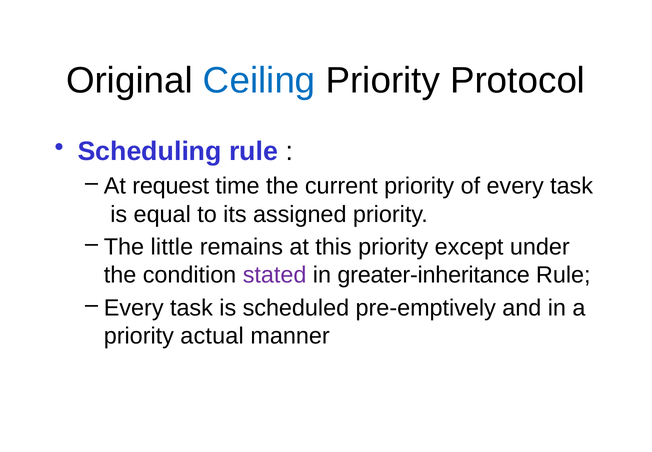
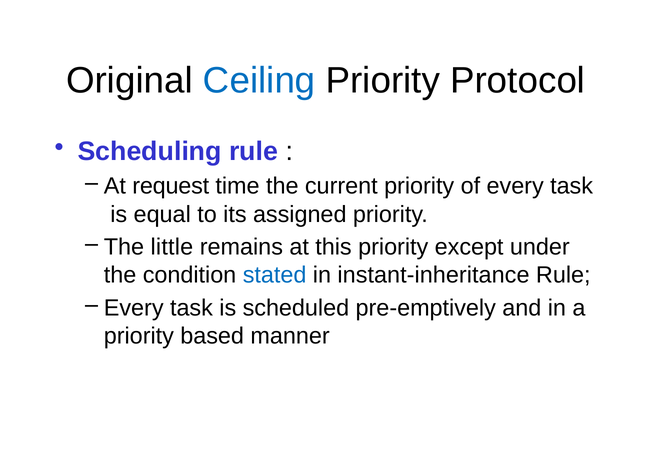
stated colour: purple -> blue (275, 275)
greater-inheritance: greater-inheritance -> instant-inheritance (433, 275)
actual: actual -> based (212, 336)
